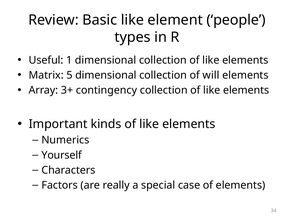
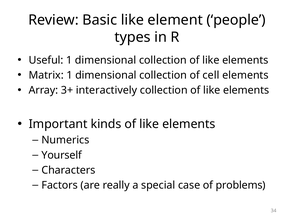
Matrix 5: 5 -> 1 (69, 75)
will: will -> cell (211, 75)
contingency: contingency -> interactively (107, 90)
of elements: elements -> problems (241, 185)
